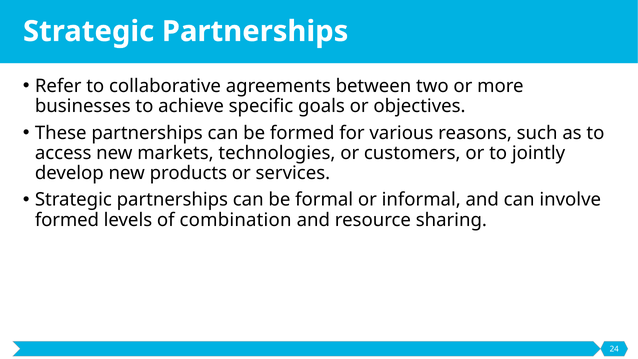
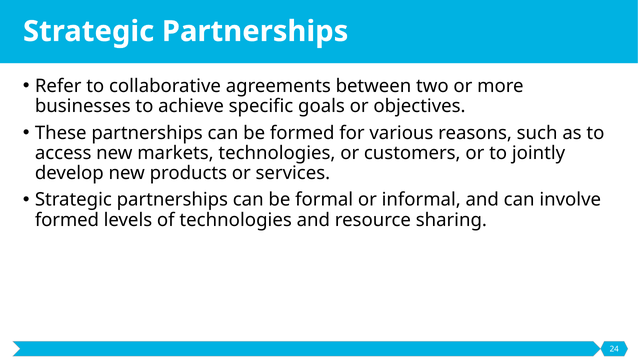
of combination: combination -> technologies (236, 220)
